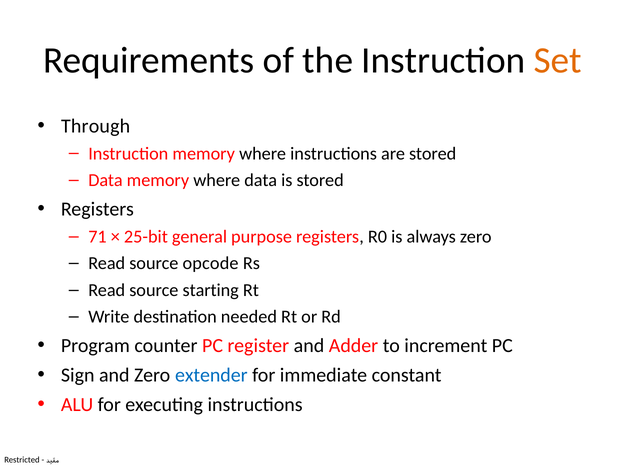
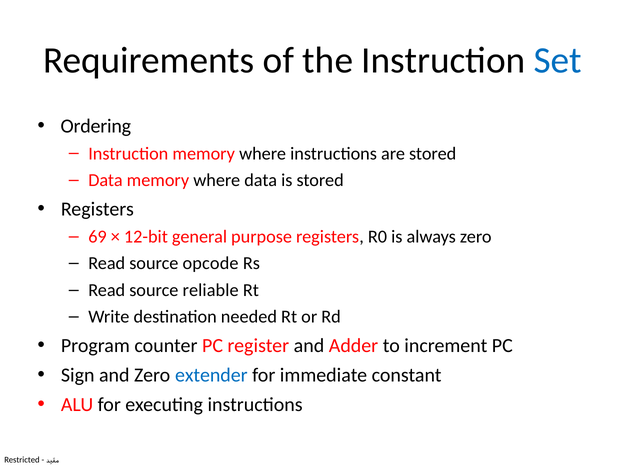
Set colour: orange -> blue (558, 60)
Through: Through -> Ordering (96, 126)
71: 71 -> 69 (97, 237)
25-bit: 25-bit -> 12-bit (146, 237)
starting: starting -> reliable (211, 290)
